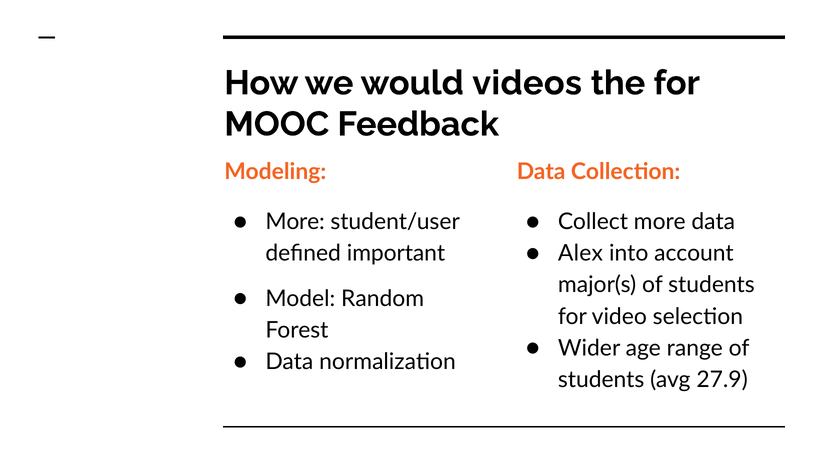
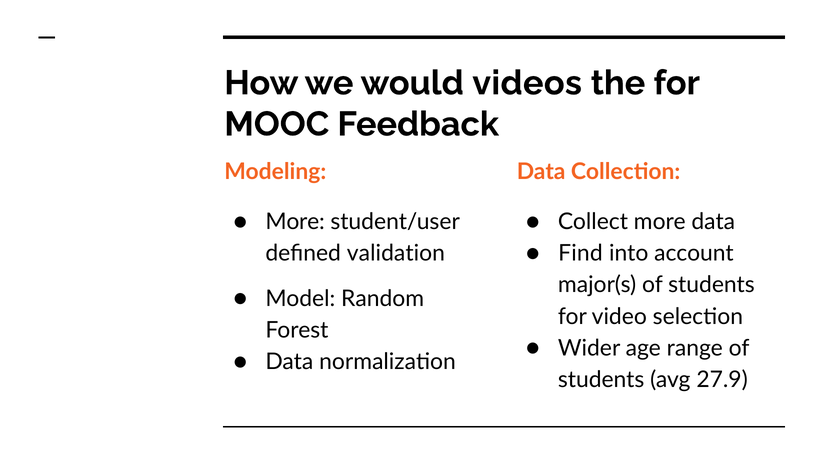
Alex: Alex -> Find (580, 253)
important: important -> validation (396, 253)
